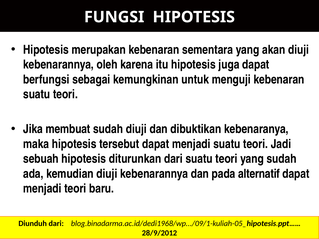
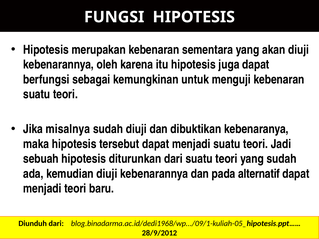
membuat: membuat -> misalnya (68, 129)
